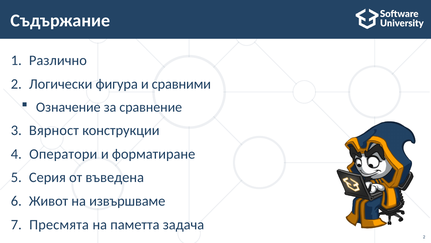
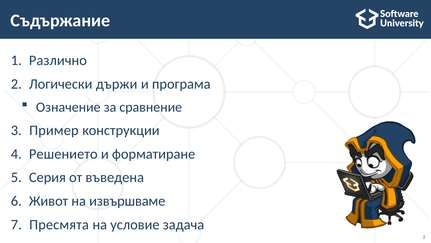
фигура: фигура -> държи (117, 84)
сравними: сравними -> програма (181, 84)
Вярност: Вярност -> Пример (54, 130)
Оператори: Оператори -> Решението (63, 154)
паметта: паметта -> условие (135, 224)
